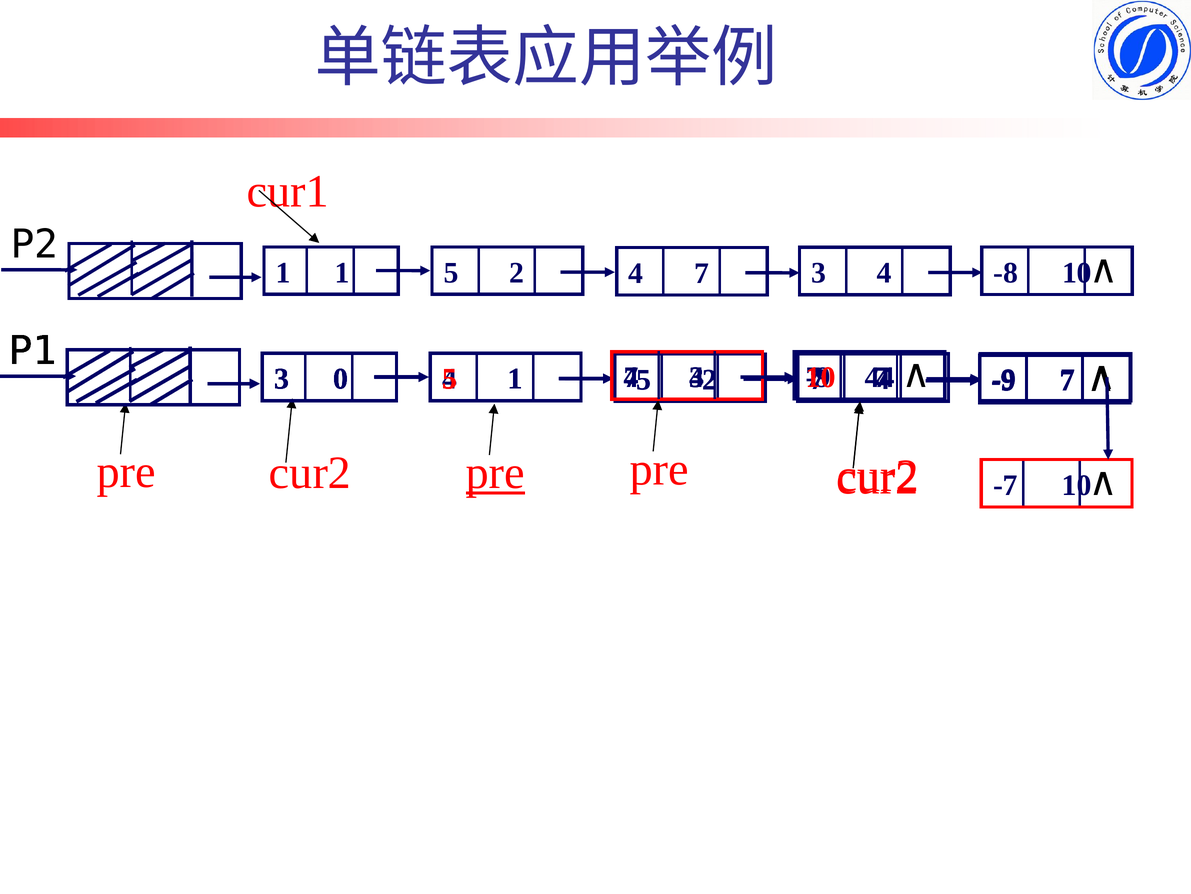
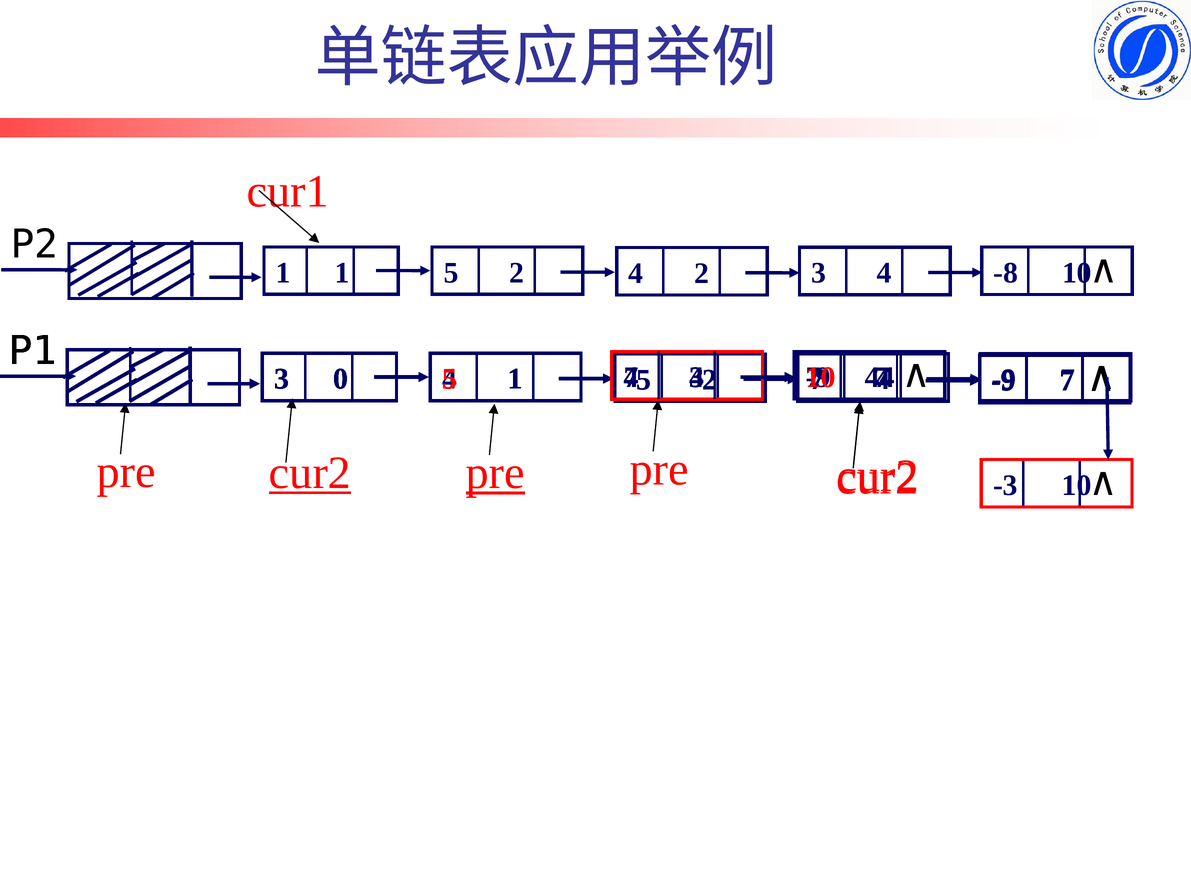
4 7: 7 -> 2 (702, 273)
cur2 underline: none -> present (310, 472)
-7: -7 -> -3 (1005, 485)
